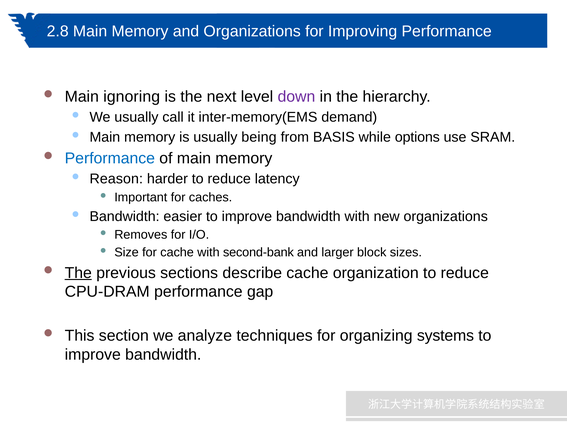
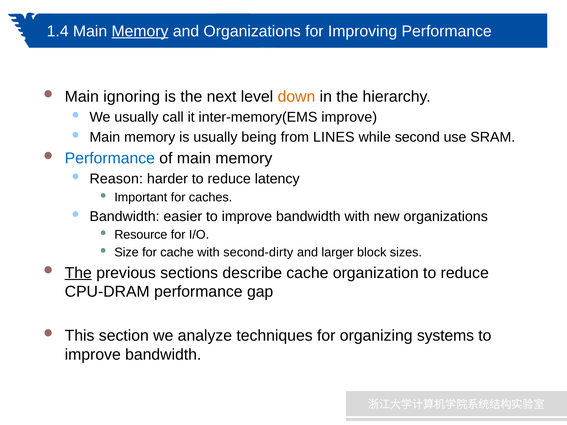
2.8: 2.8 -> 1.4 (58, 31)
Memory underline: none -> present (140, 31)
down colour: purple -> orange (296, 97)
inter-memory(EMS demand: demand -> improve (349, 117)
BASIS: BASIS -> LINES (334, 137)
options: options -> second (417, 137)
Removes: Removes -> Resource (141, 235)
second-bank: second-bank -> second-dirty (258, 253)
